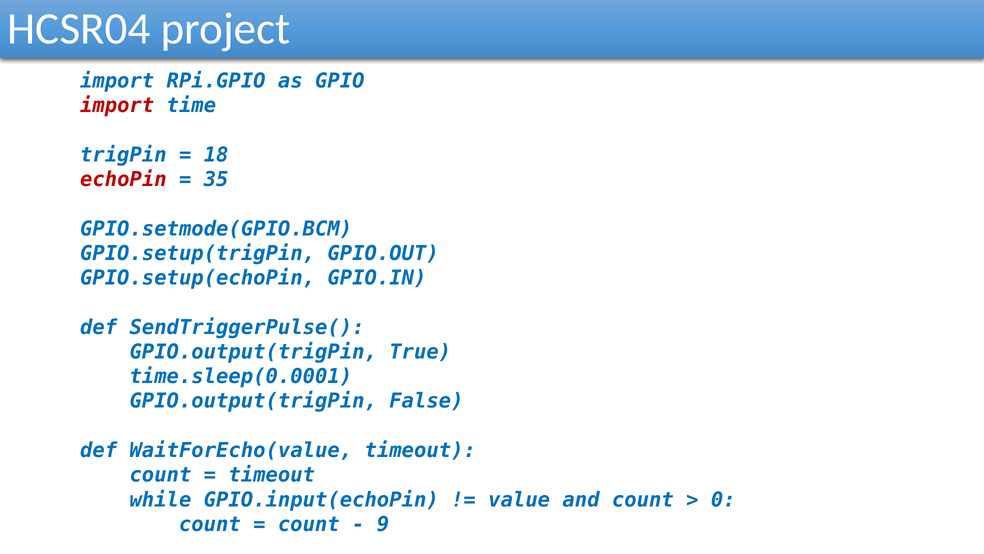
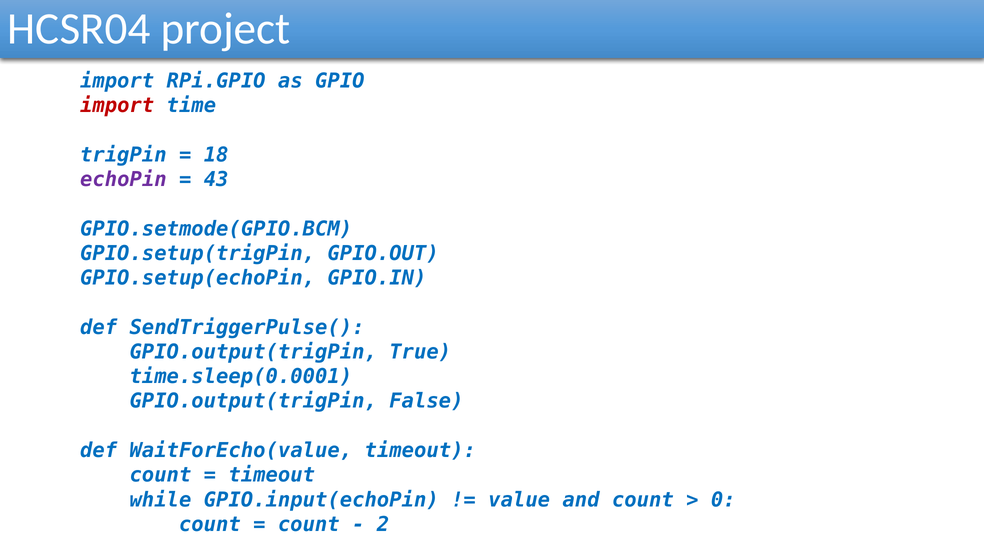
echoPin colour: red -> purple (123, 179)
35: 35 -> 43 (216, 179)
9: 9 -> 2 (383, 524)
